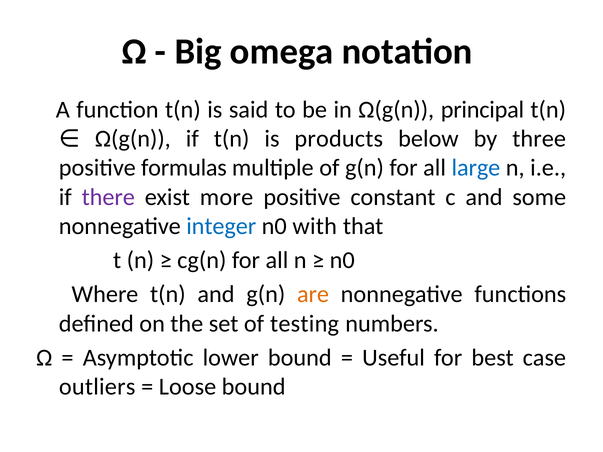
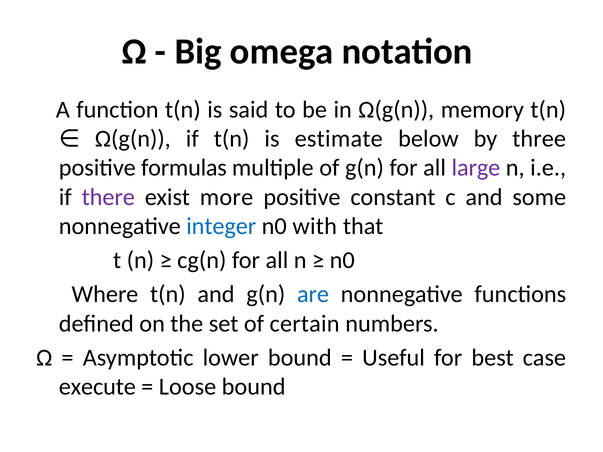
principal: principal -> memory (482, 110)
products: products -> estimate (339, 139)
large colour: blue -> purple (476, 168)
are colour: orange -> blue (313, 295)
testing: testing -> certain (305, 324)
outliers: outliers -> execute (97, 387)
